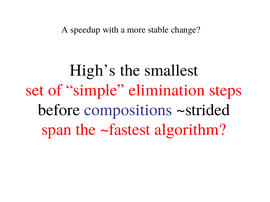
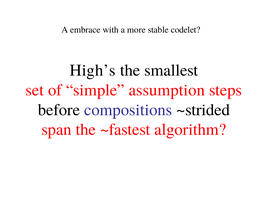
speedup: speedup -> embrace (85, 30)
change: change -> codelet (186, 30)
elimination: elimination -> assumption (167, 90)
